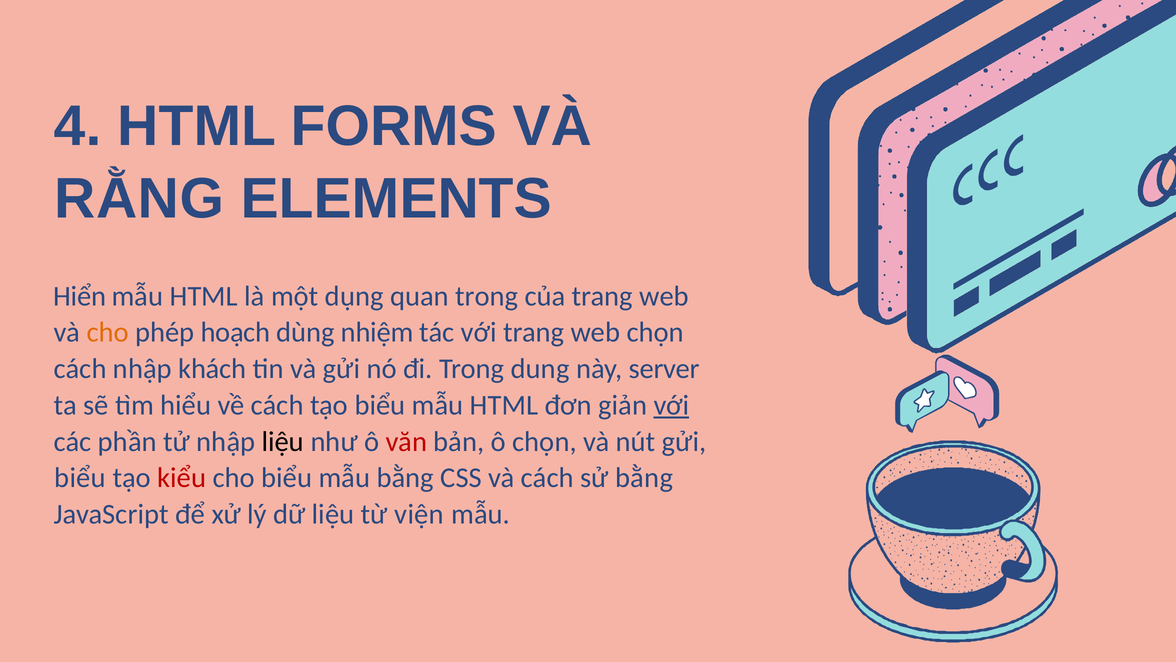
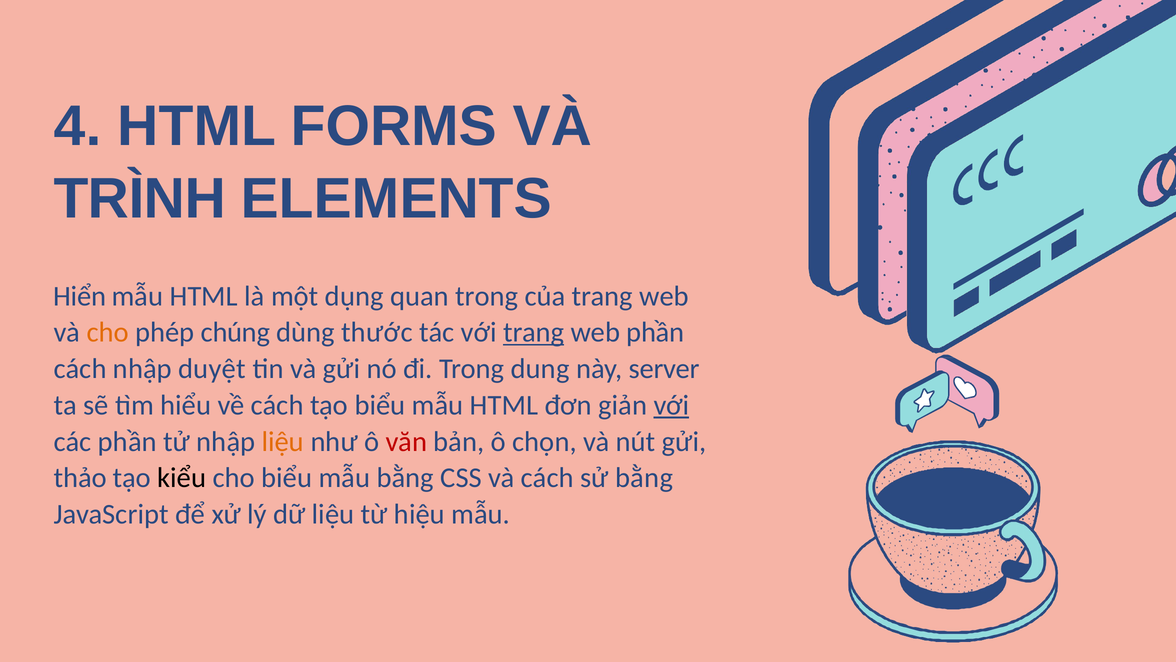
RẰNG: RẰNG -> TRÌNH (140, 199)
hoạch: hoạch -> chúng (235, 332)
nhiệm: nhiệm -> thước (377, 332)
trang underline: none -> present (534, 332)
web chọn: chọn -> phần (655, 332)
khách: khách -> duyệt (212, 369)
liệu colour: black -> orange (283, 441)
biểu: biểu -> thảo (80, 478)
kiểu colour: red -> black (182, 478)
viện: viện -> hiệu (419, 514)
